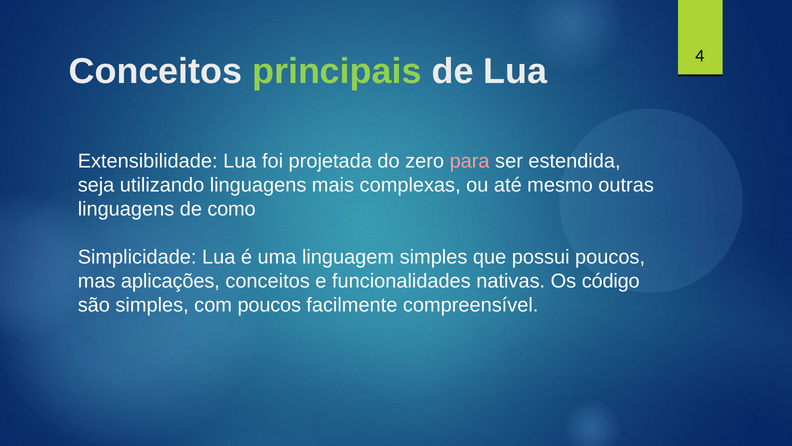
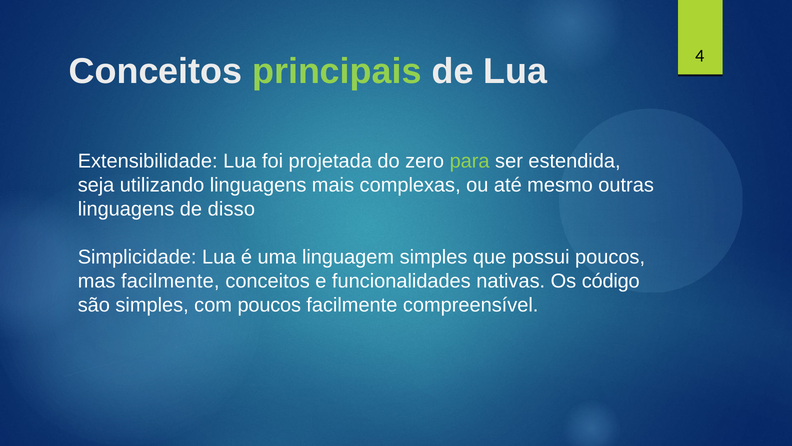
para colour: pink -> light green (470, 161)
como: como -> disso (231, 209)
mas aplicações: aplicações -> facilmente (170, 281)
